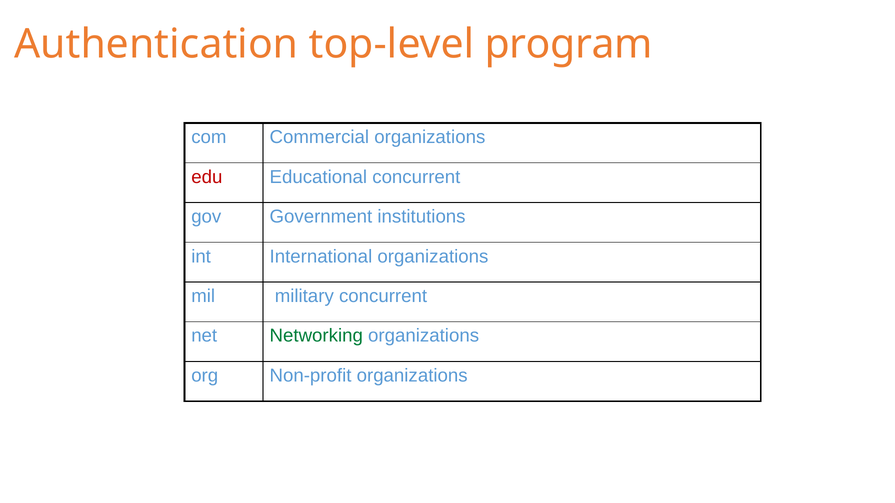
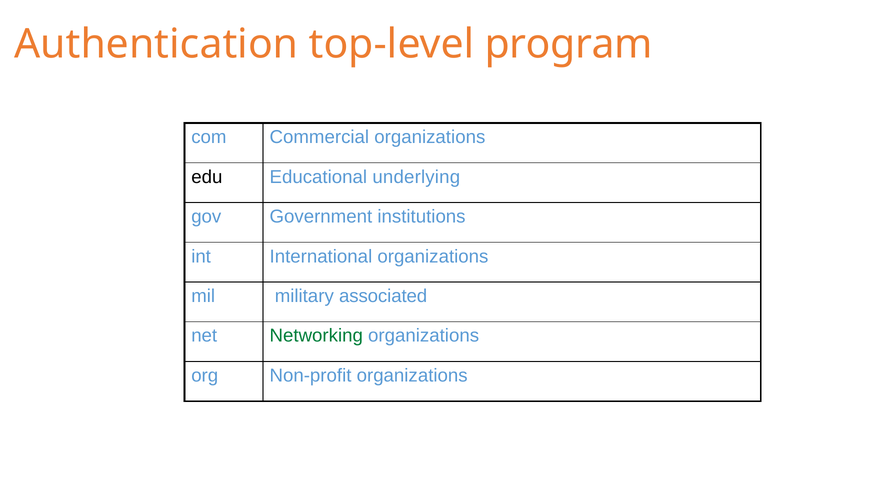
edu colour: red -> black (207, 177)
Educational concurrent: concurrent -> underlying (416, 177)
military concurrent: concurrent -> associated (383, 296)
